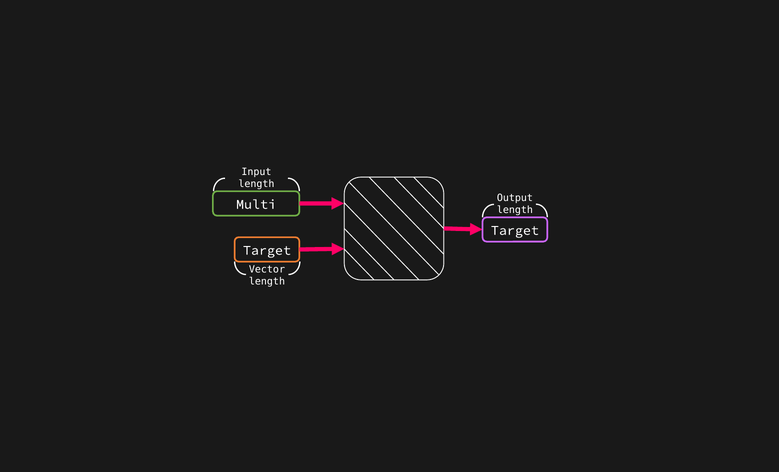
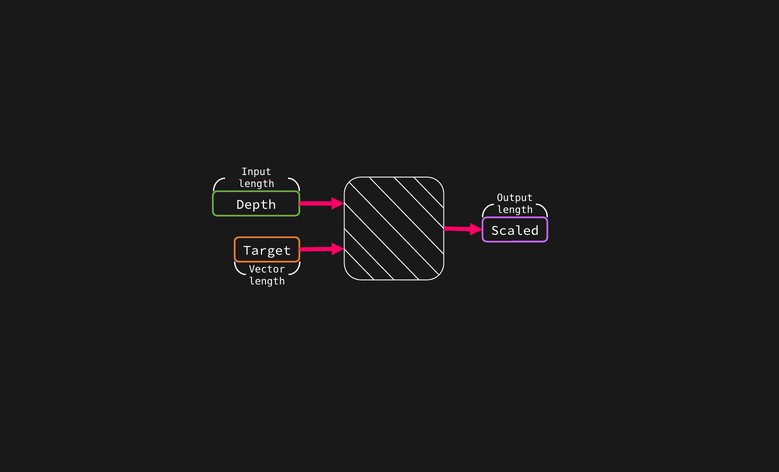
Multi: Multi -> Depth (256, 204)
Target: Target -> Scaled (515, 230)
